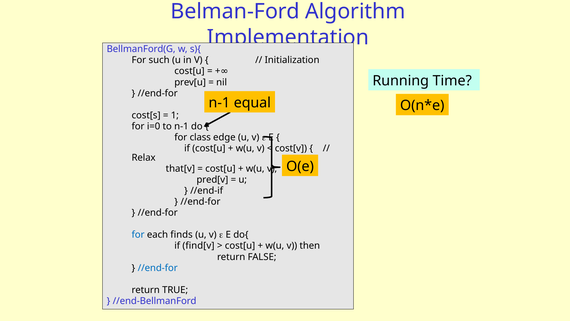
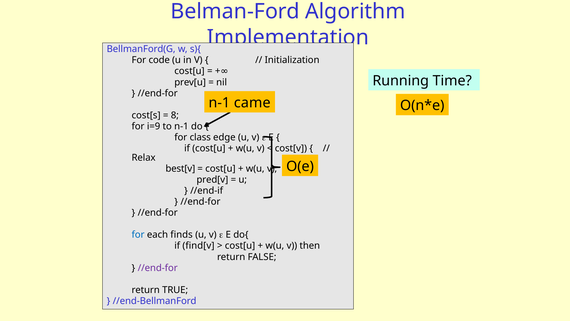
such: such -> code (159, 60)
equal: equal -> came (252, 103)
1: 1 -> 8 (175, 115)
i=0: i=0 -> i=9 (154, 126)
that[v: that[v -> best[v (180, 168)
//end-for colour: blue -> purple (158, 268)
